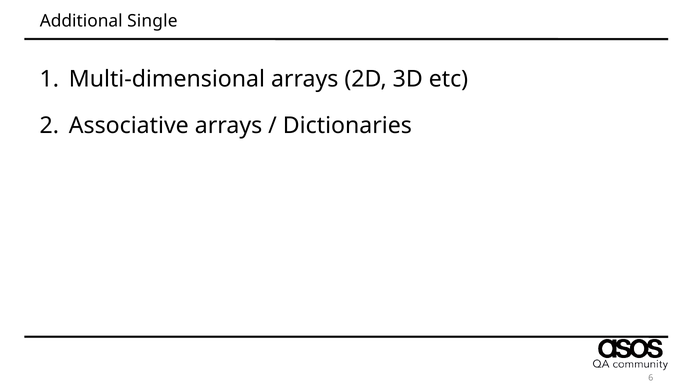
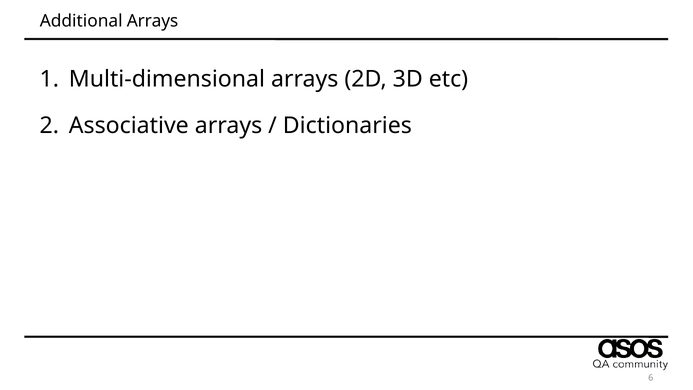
Additional Single: Single -> Arrays (153, 21)
